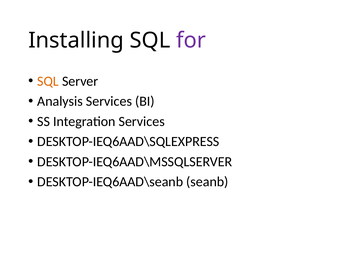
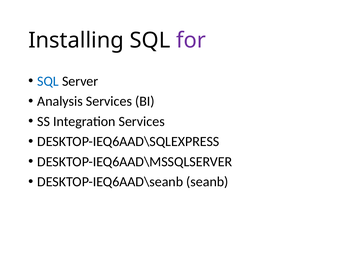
SQL colour: orange -> blue (48, 81)
